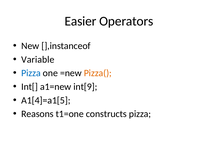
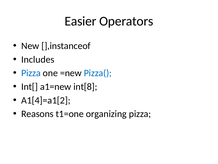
Variable: Variable -> Includes (38, 59)
Pizza( colour: orange -> blue (98, 73)
int[9: int[9 -> int[8 (85, 86)
A1[4]=a1[5: A1[4]=a1[5 -> A1[4]=a1[2 (46, 100)
constructs: constructs -> organizing (106, 114)
